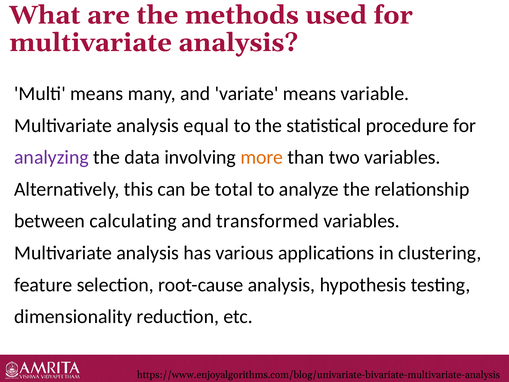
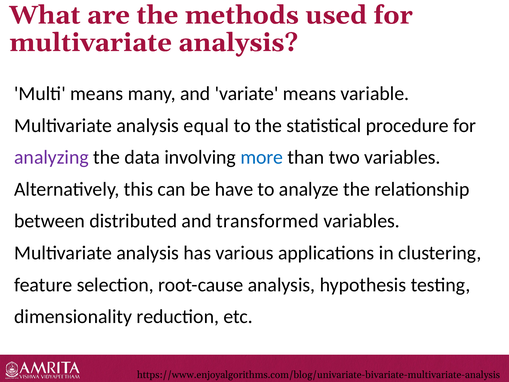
more colour: orange -> blue (262, 157)
total: total -> have (234, 189)
calculating: calculating -> distributed (133, 221)
